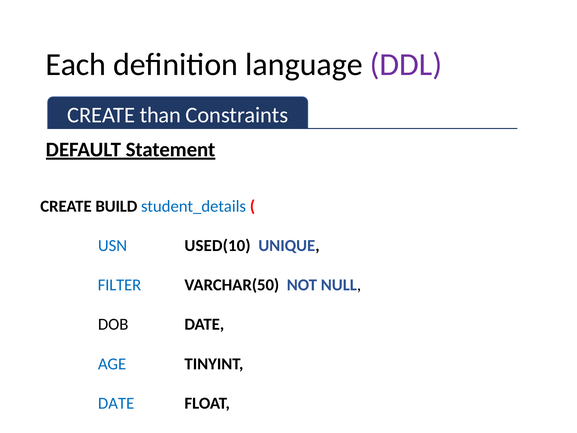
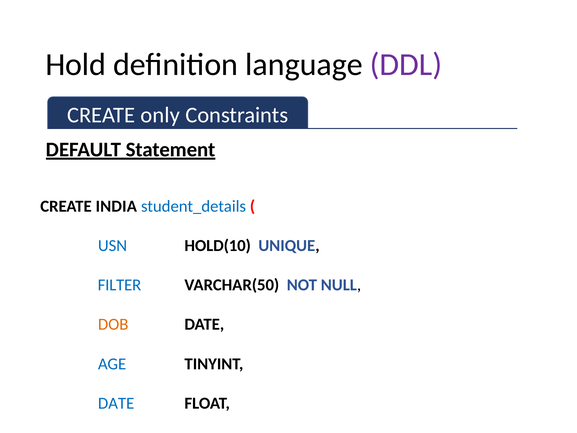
Each: Each -> Hold (76, 65)
than: than -> only (160, 115)
BUILD: BUILD -> INDIA (116, 206)
USED(10: USED(10 -> HOLD(10 (218, 245)
DOB colour: black -> orange (113, 324)
